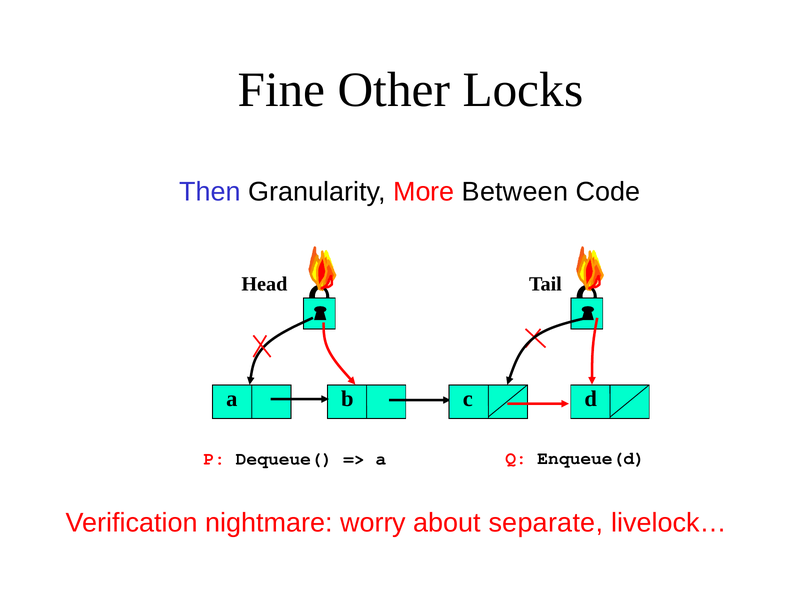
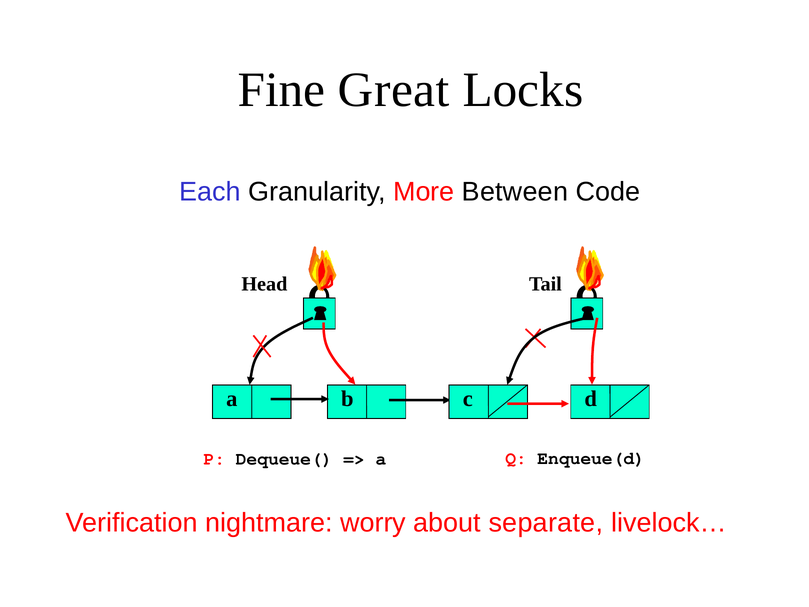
Other: Other -> Great (394, 90)
Then: Then -> Each (210, 192)
